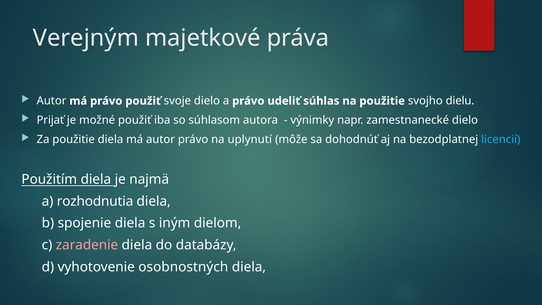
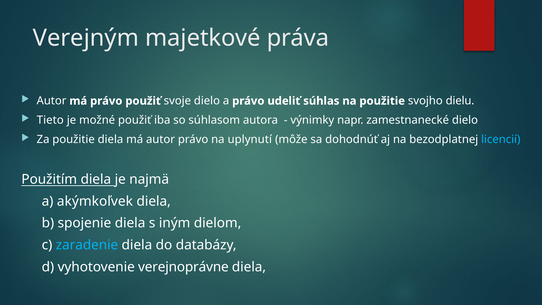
Prijať: Prijať -> Tieto (50, 120)
rozhodnutia: rozhodnutia -> akýmkoľvek (95, 201)
zaradenie colour: pink -> light blue (87, 245)
osobnostných: osobnostných -> verejnoprávne (183, 267)
